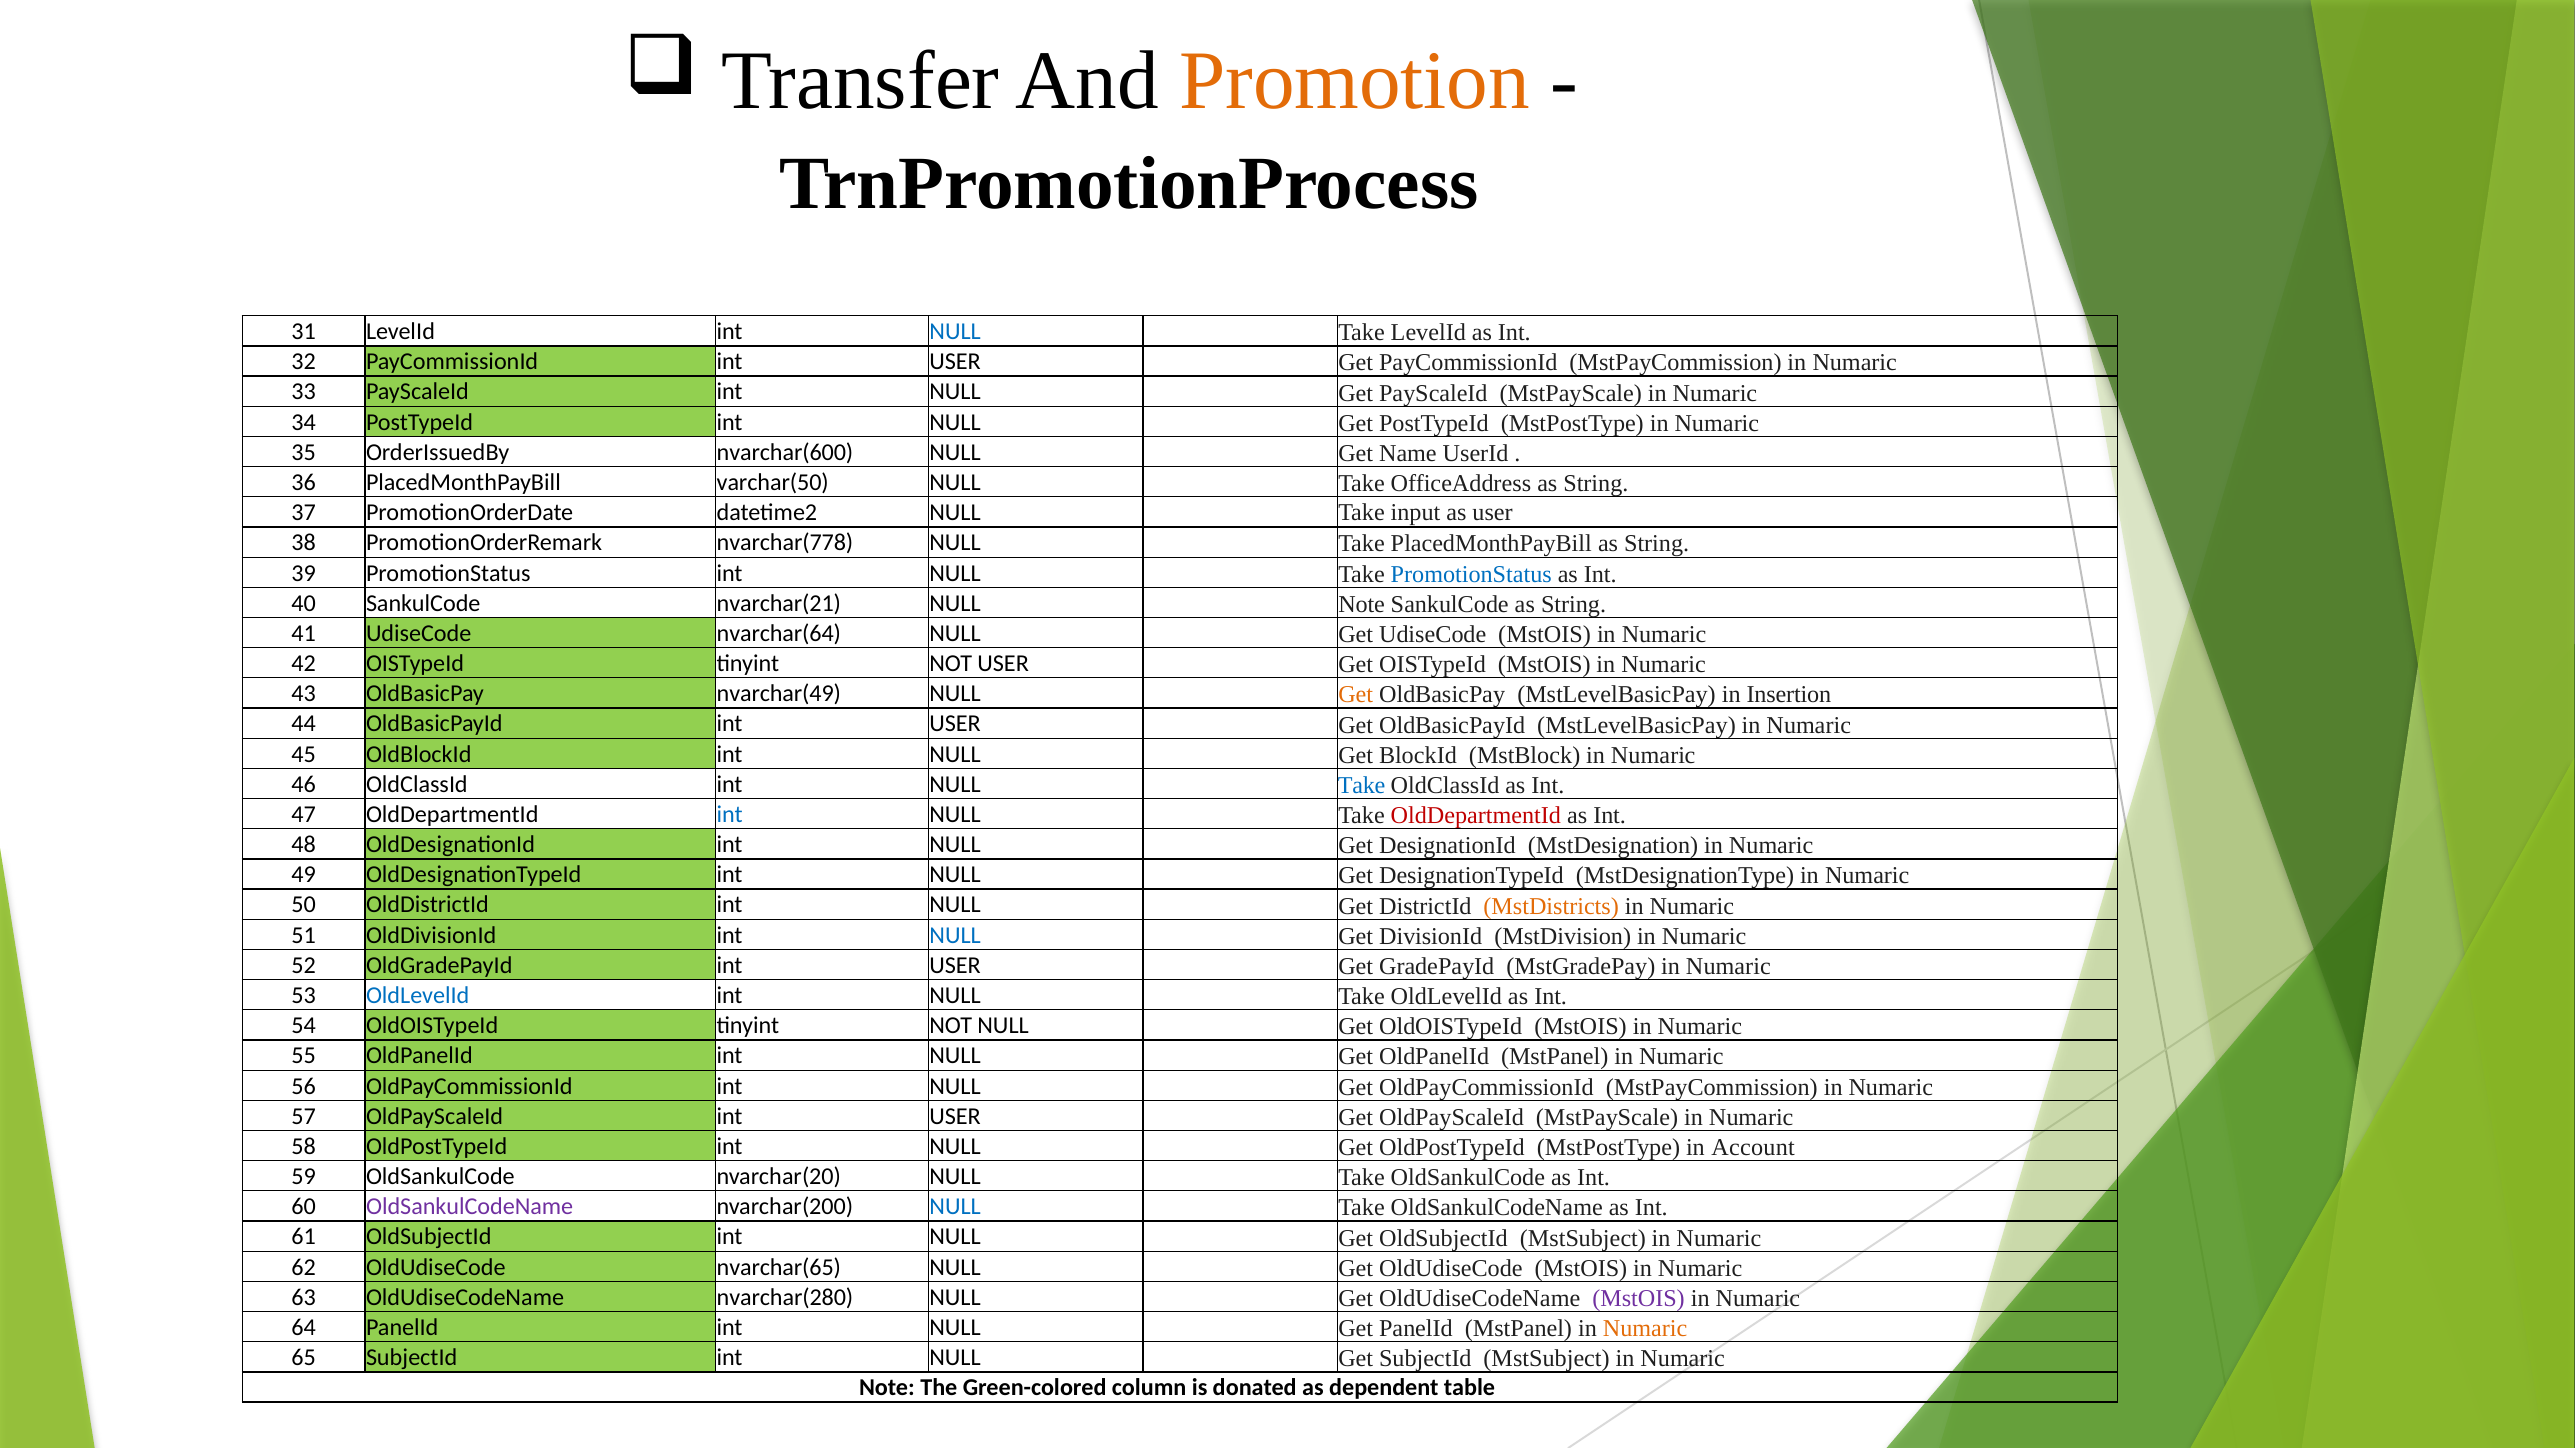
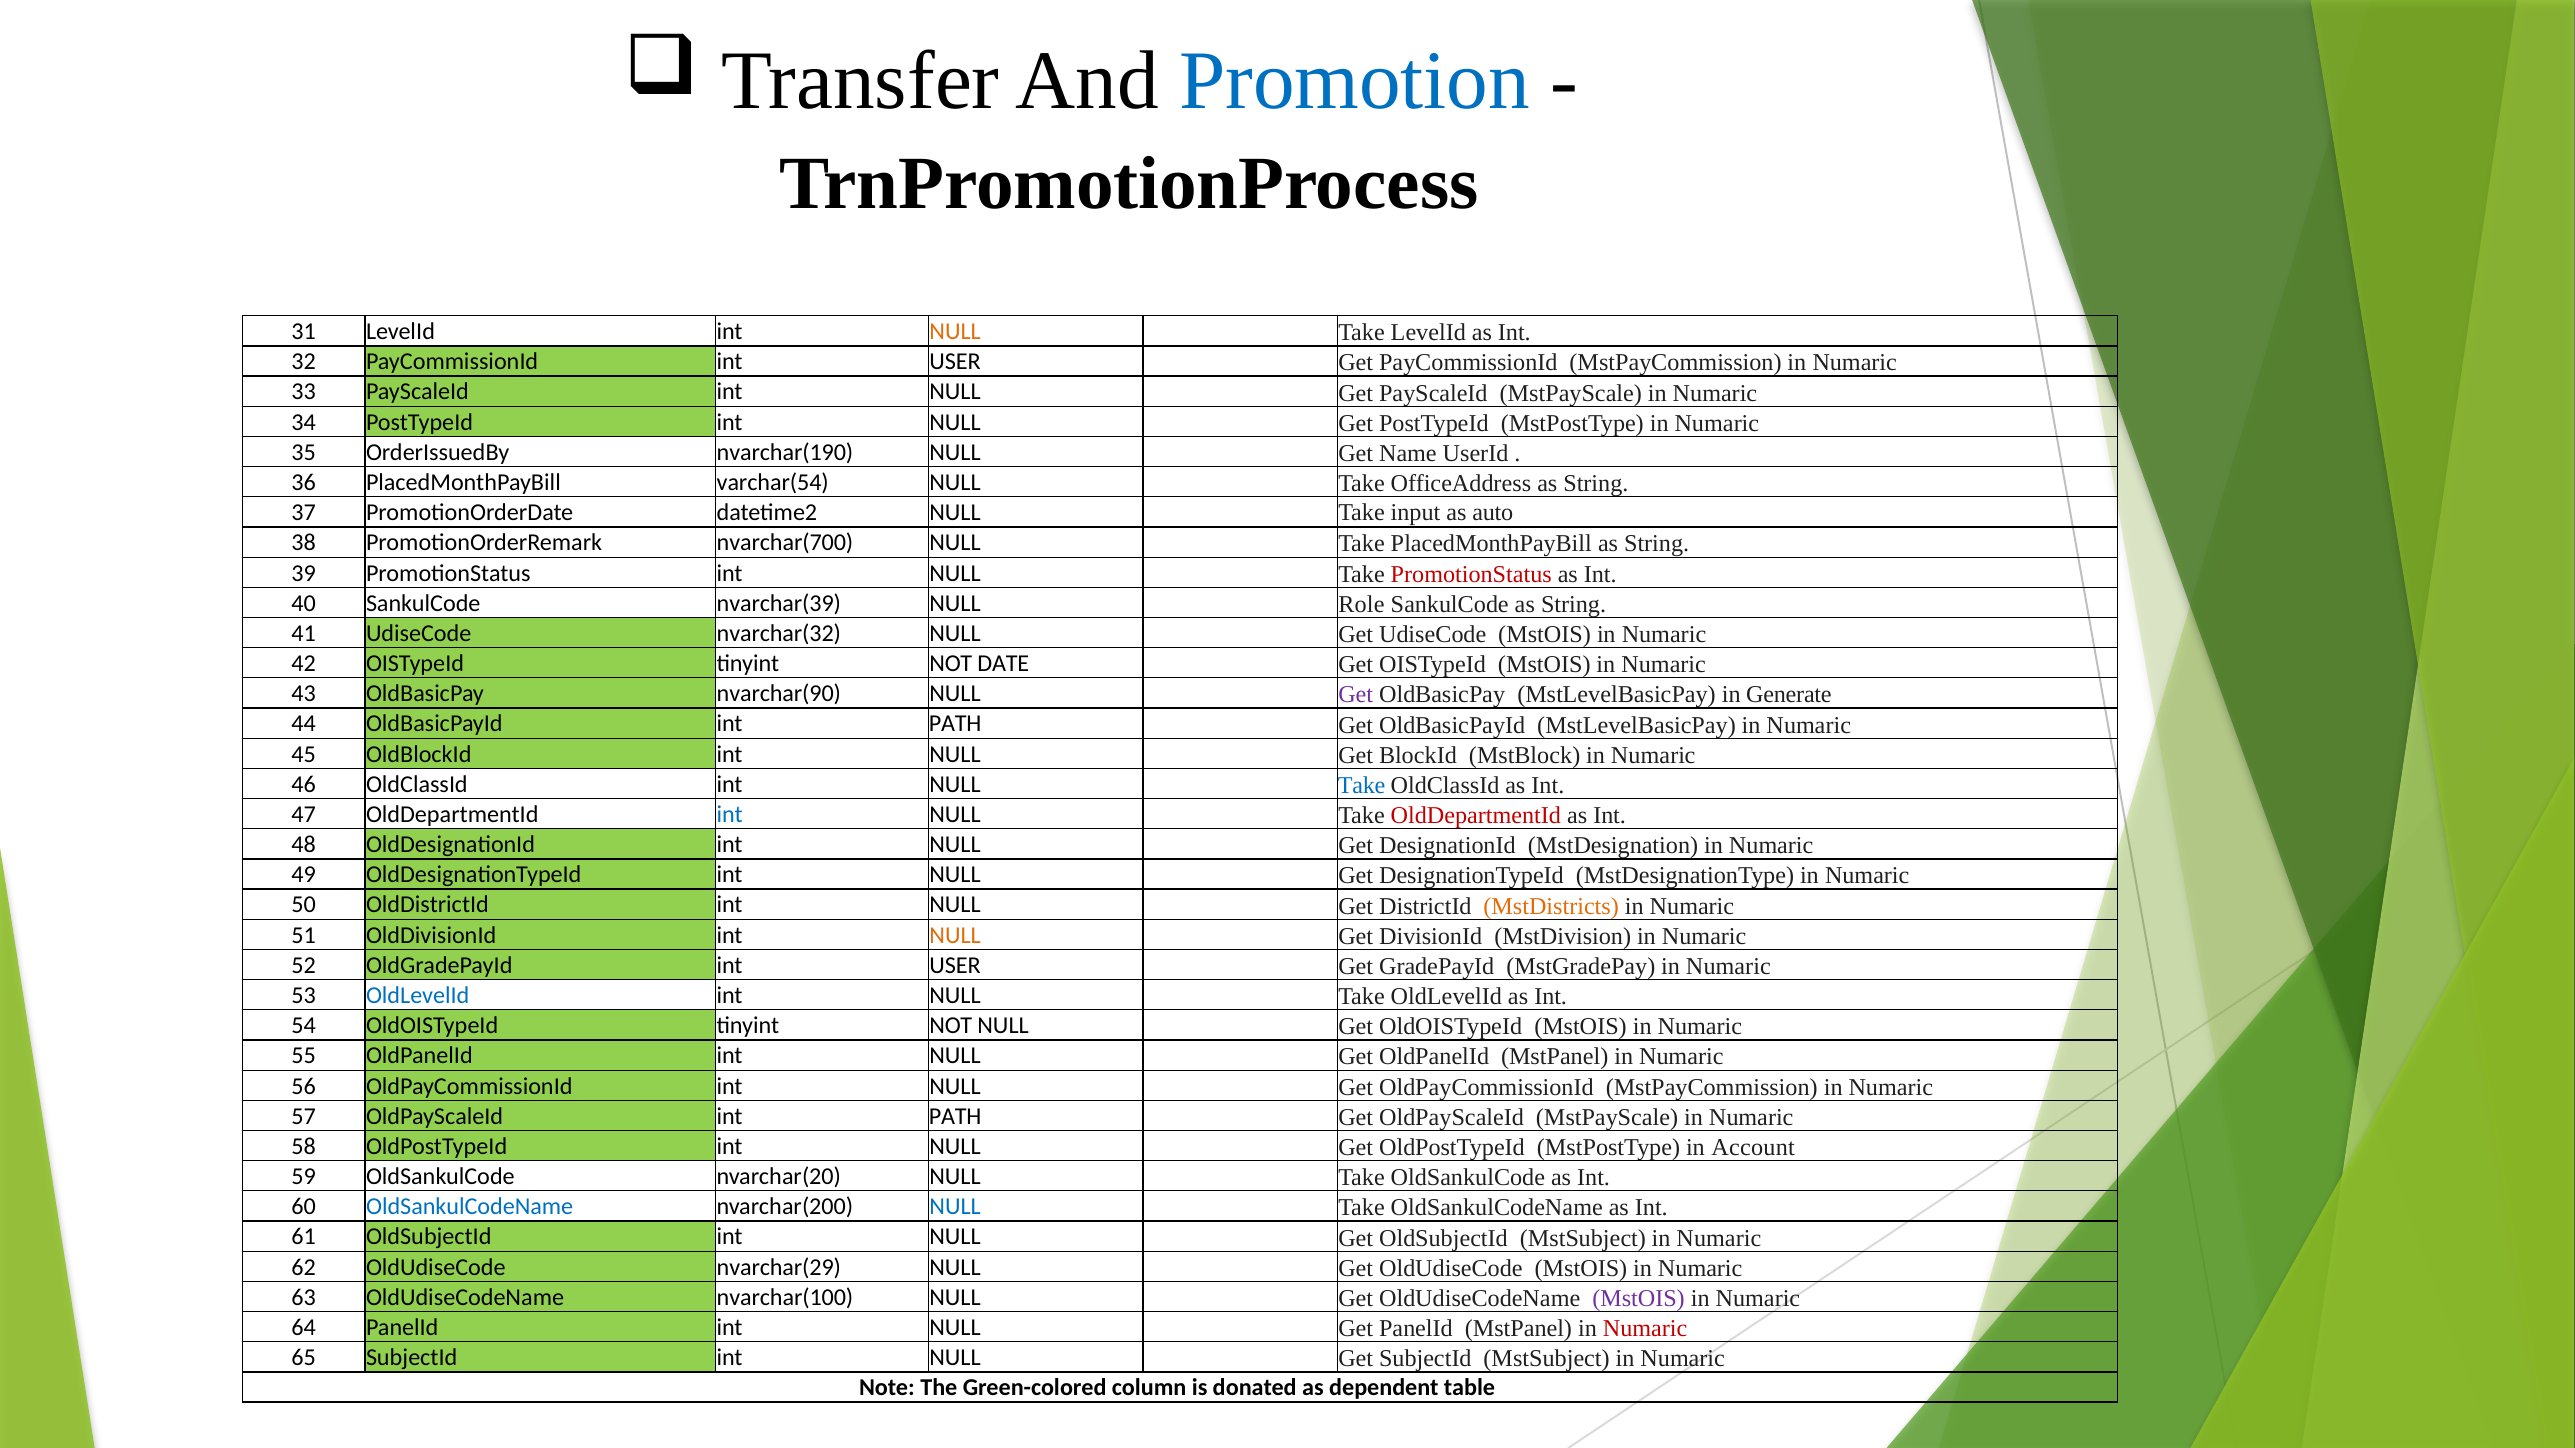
Promotion colour: orange -> blue (1355, 81)
NULL colour: blue -> orange (955, 332)
nvarchar(600: nvarchar(600 -> nvarchar(190 (785, 452)
varchar(50: varchar(50 -> varchar(54 (773, 483)
as user: user -> auto (1493, 513)
nvarchar(778: nvarchar(778 -> nvarchar(700 (785, 543)
PromotionStatus colour: blue -> red (1471, 574)
nvarchar(21: nvarchar(21 -> nvarchar(39 (779, 603)
NULL Note: Note -> Role (1361, 605)
nvarchar(64: nvarchar(64 -> nvarchar(32 (779, 634)
NOT USER: USER -> DATE (1003, 664)
nvarchar(49: nvarchar(49 -> nvarchar(90 (779, 694)
Get colour: orange -> purple (1356, 695)
Insertion: Insertion -> Generate (1789, 695)
OldBasicPayId int USER: USER -> PATH (955, 724)
NULL colour: blue -> orange (955, 935)
OldPayScaleId int USER: USER -> PATH (955, 1117)
OldSankulCodeName colour: purple -> blue (470, 1207)
nvarchar(65: nvarchar(65 -> nvarchar(29 (779, 1267)
nvarchar(280: nvarchar(280 -> nvarchar(100 (785, 1298)
Numaric colour: orange -> red (1645, 1329)
